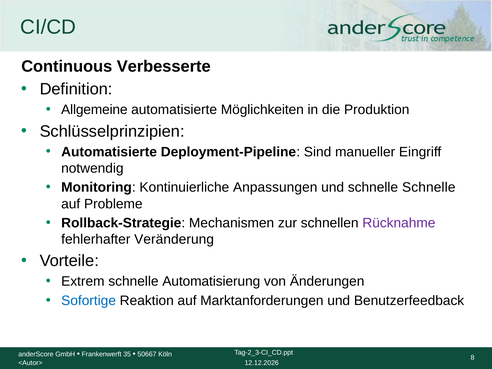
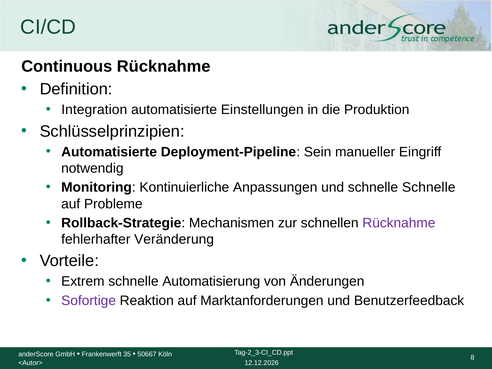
Continuous Verbesserte: Verbesserte -> Rücknahme (164, 66)
Allgemeine: Allgemeine -> Integration (94, 110)
Möglichkeiten: Möglichkeiten -> Einstellungen (262, 110)
Sind: Sind -> Sein (318, 152)
Sofortige colour: blue -> purple (89, 301)
